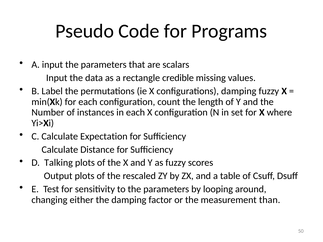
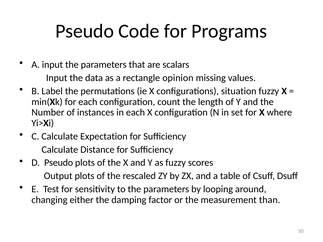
credible: credible -> opinion (178, 78)
configurations damping: damping -> situation (239, 91)
D Talking: Talking -> Pseudo (59, 163)
